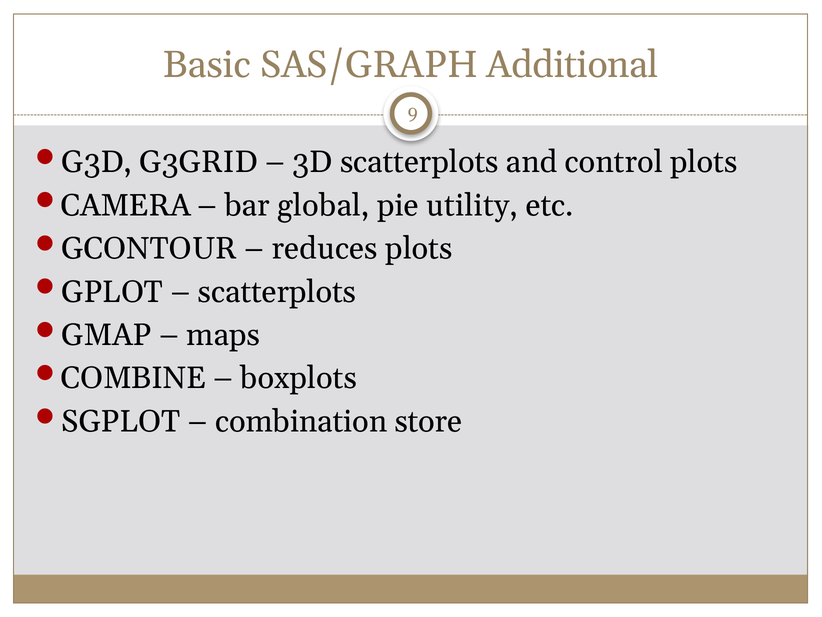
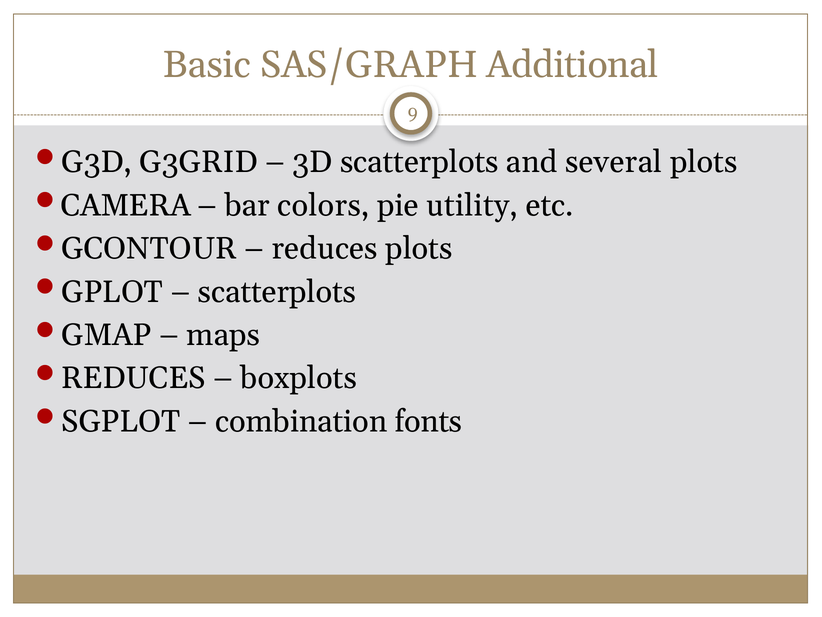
control: control -> several (614, 162)
global: global -> colors (323, 205)
COMBINE: COMBINE -> REDUCES (134, 378)
store: store -> fonts (428, 421)
